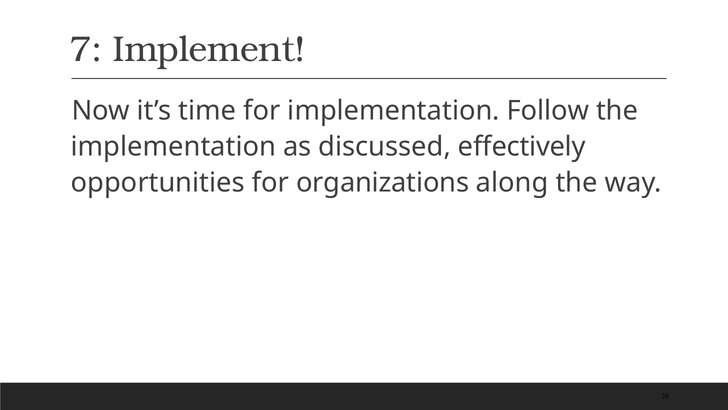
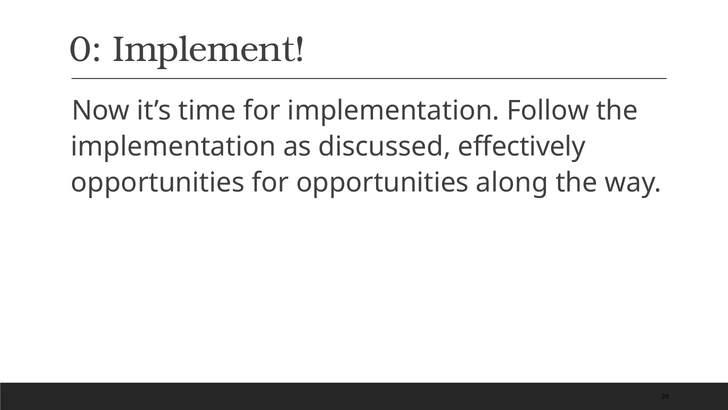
7: 7 -> 0 (86, 49)
for organizations: organizations -> opportunities (383, 182)
